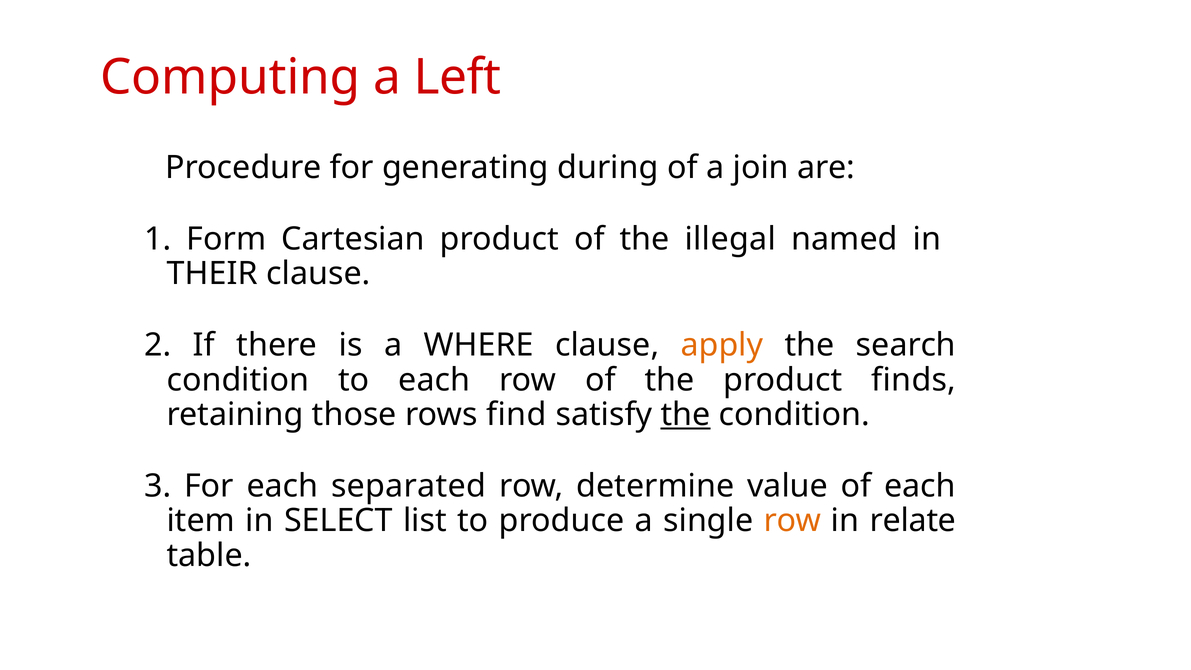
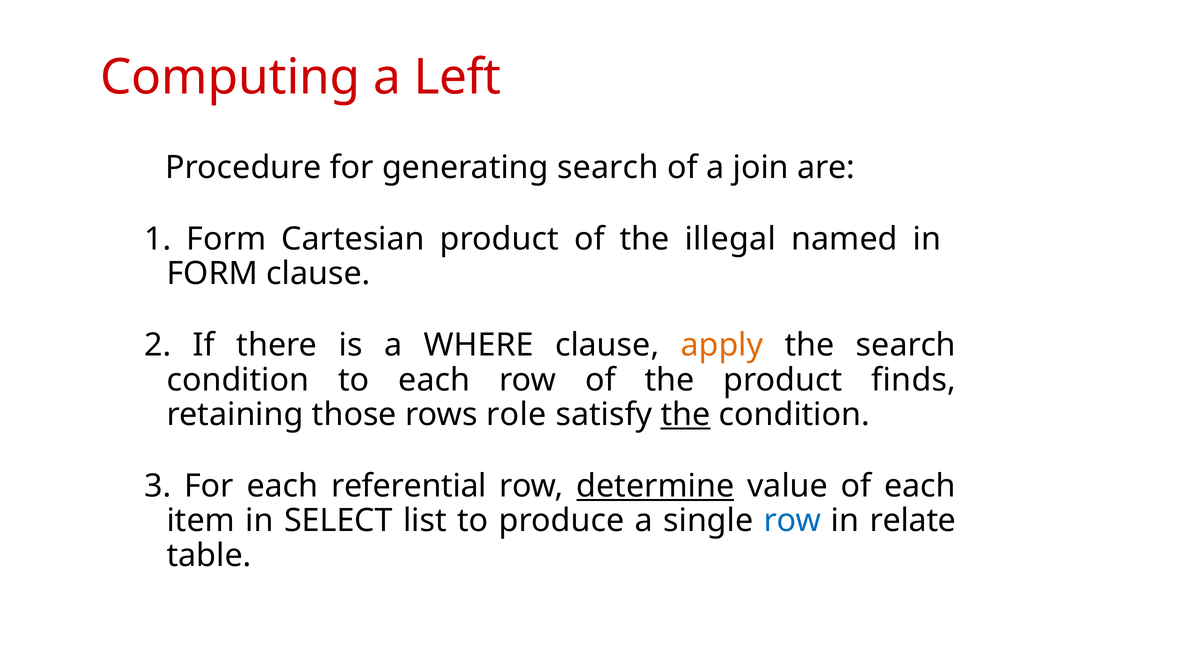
generating during: during -> search (608, 168)
THEIR: THEIR -> FORM (212, 274)
find: find -> role (516, 415)
separated: separated -> referential (409, 486)
determine underline: none -> present (655, 486)
row colour: orange -> blue (792, 521)
